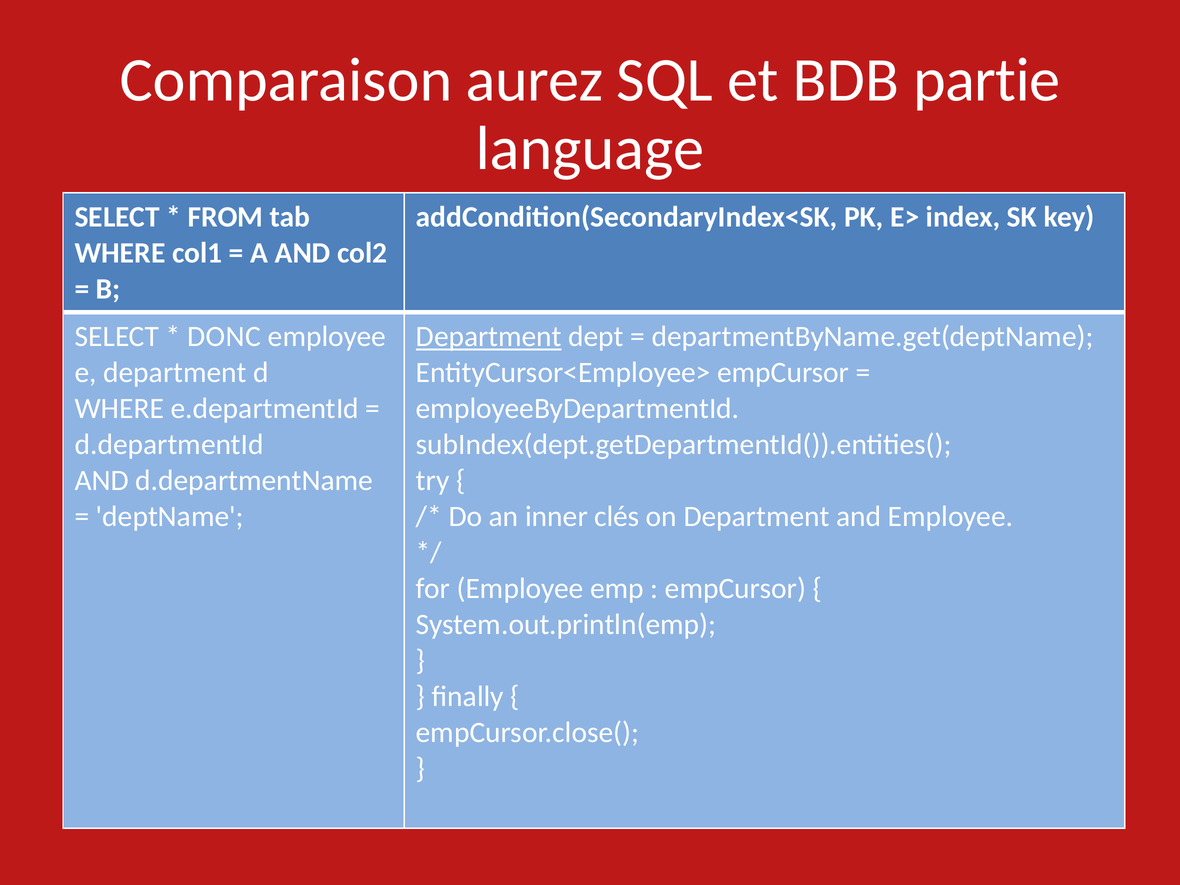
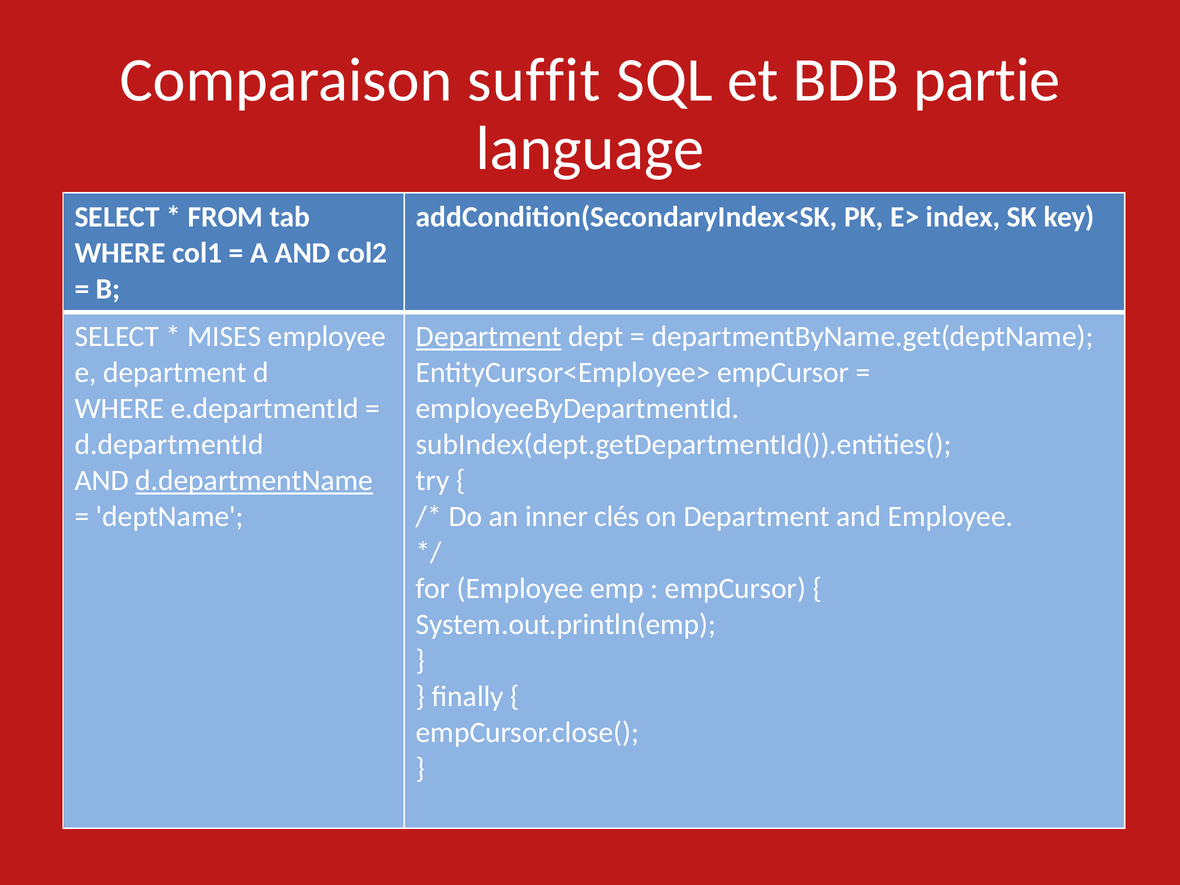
aurez: aurez -> suffit (534, 80)
DONC: DONC -> MISES (224, 337)
d.departmentName underline: none -> present (254, 481)
